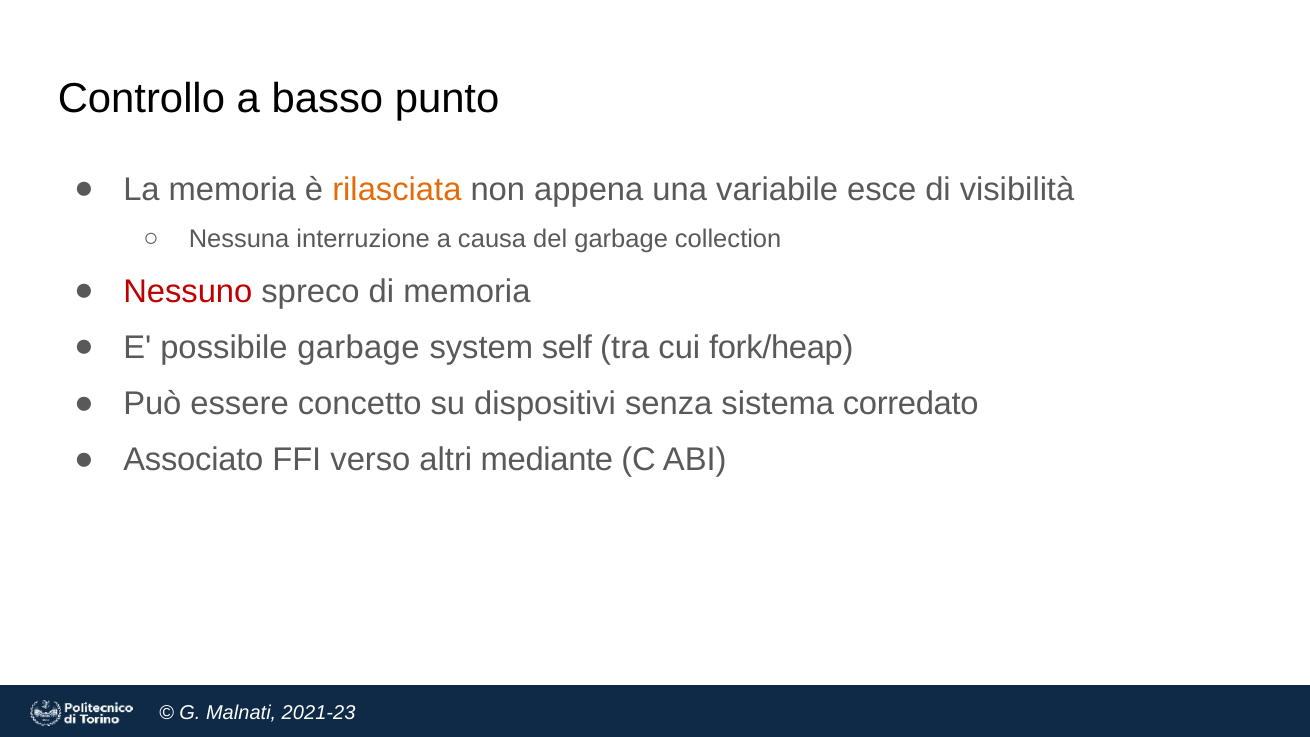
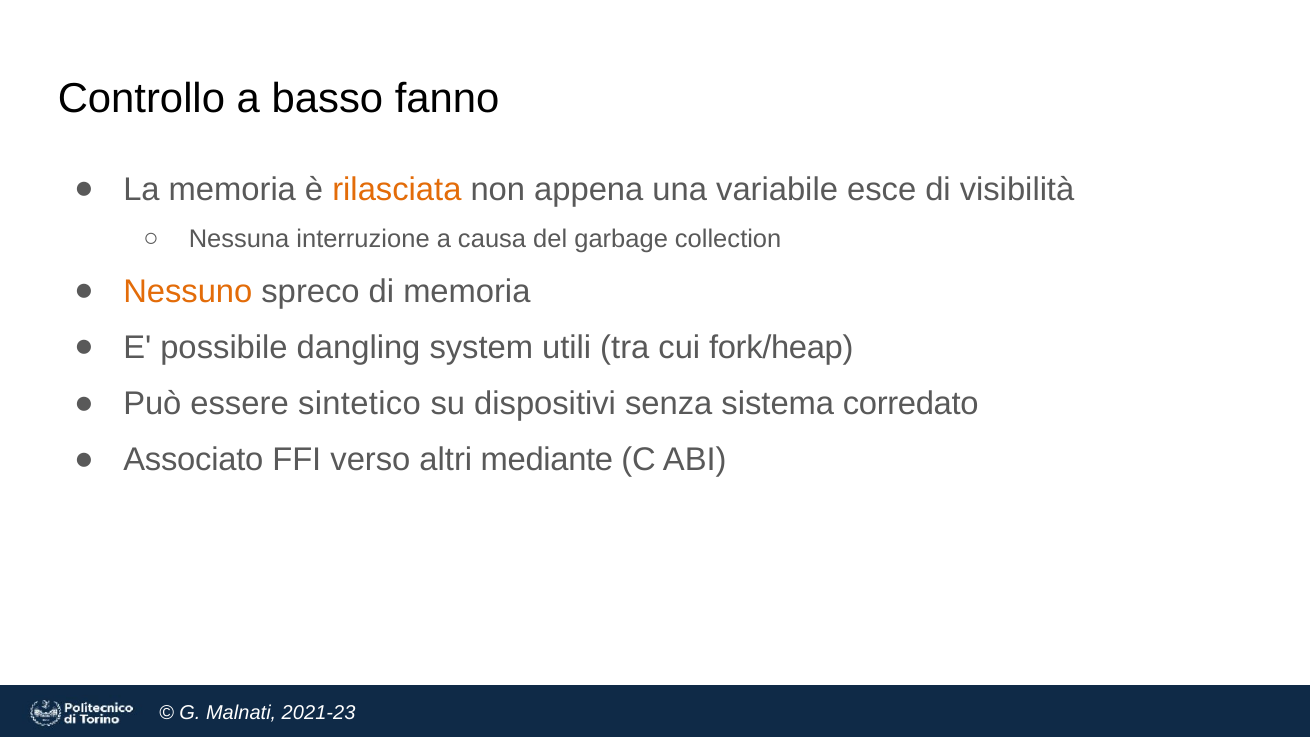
punto: punto -> fanno (447, 99)
Nessuno colour: red -> orange (188, 292)
possibile garbage: garbage -> dangling (359, 348)
self: self -> utili (567, 348)
concetto: concetto -> sintetico (359, 404)
